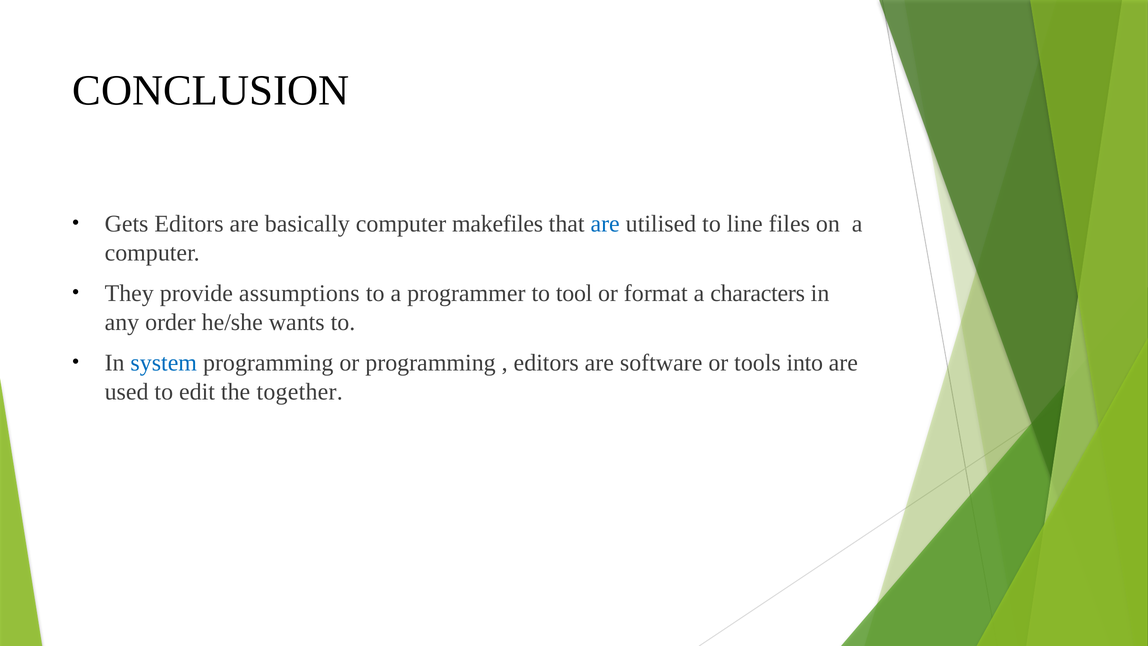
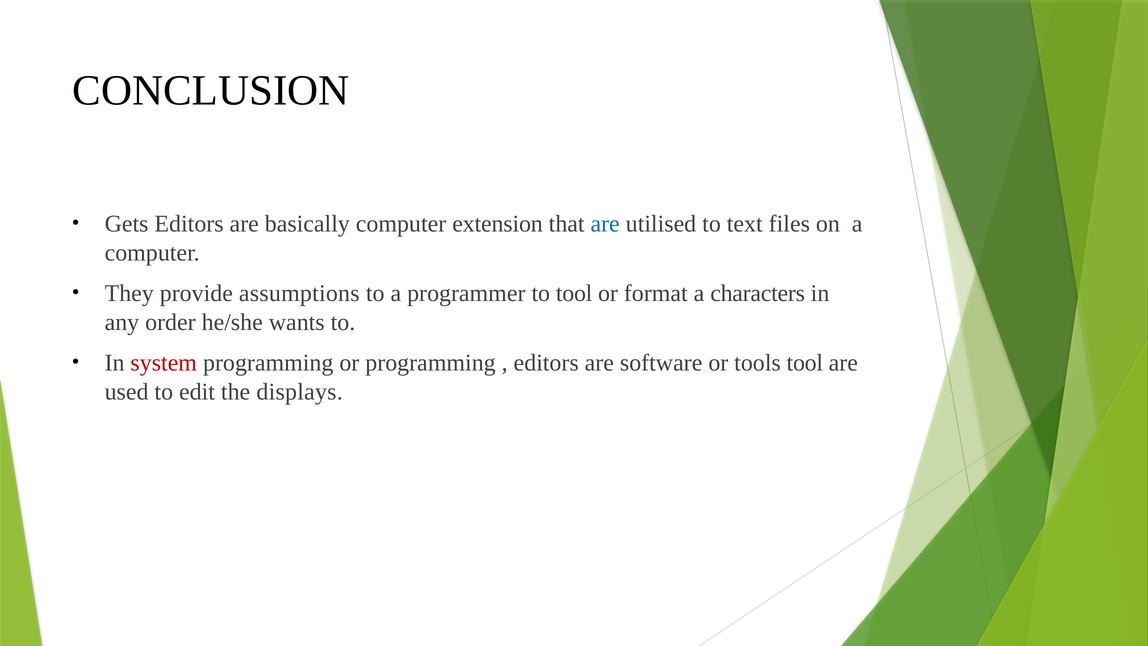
makefiles: makefiles -> extension (498, 224)
line: line -> text (745, 224)
system colour: blue -> red (164, 363)
tools into: into -> tool (805, 363)
together: together -> displays (300, 391)
